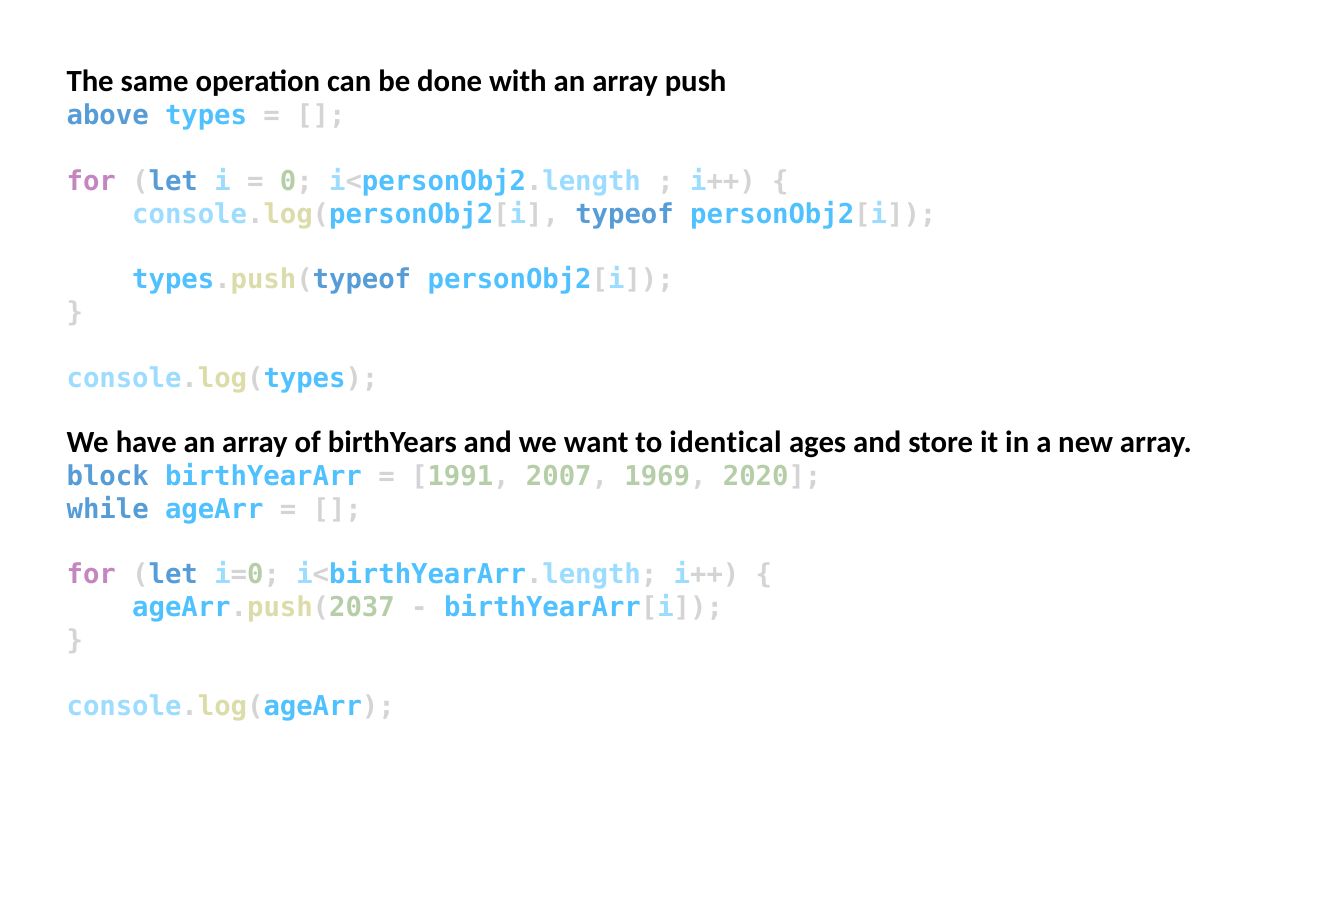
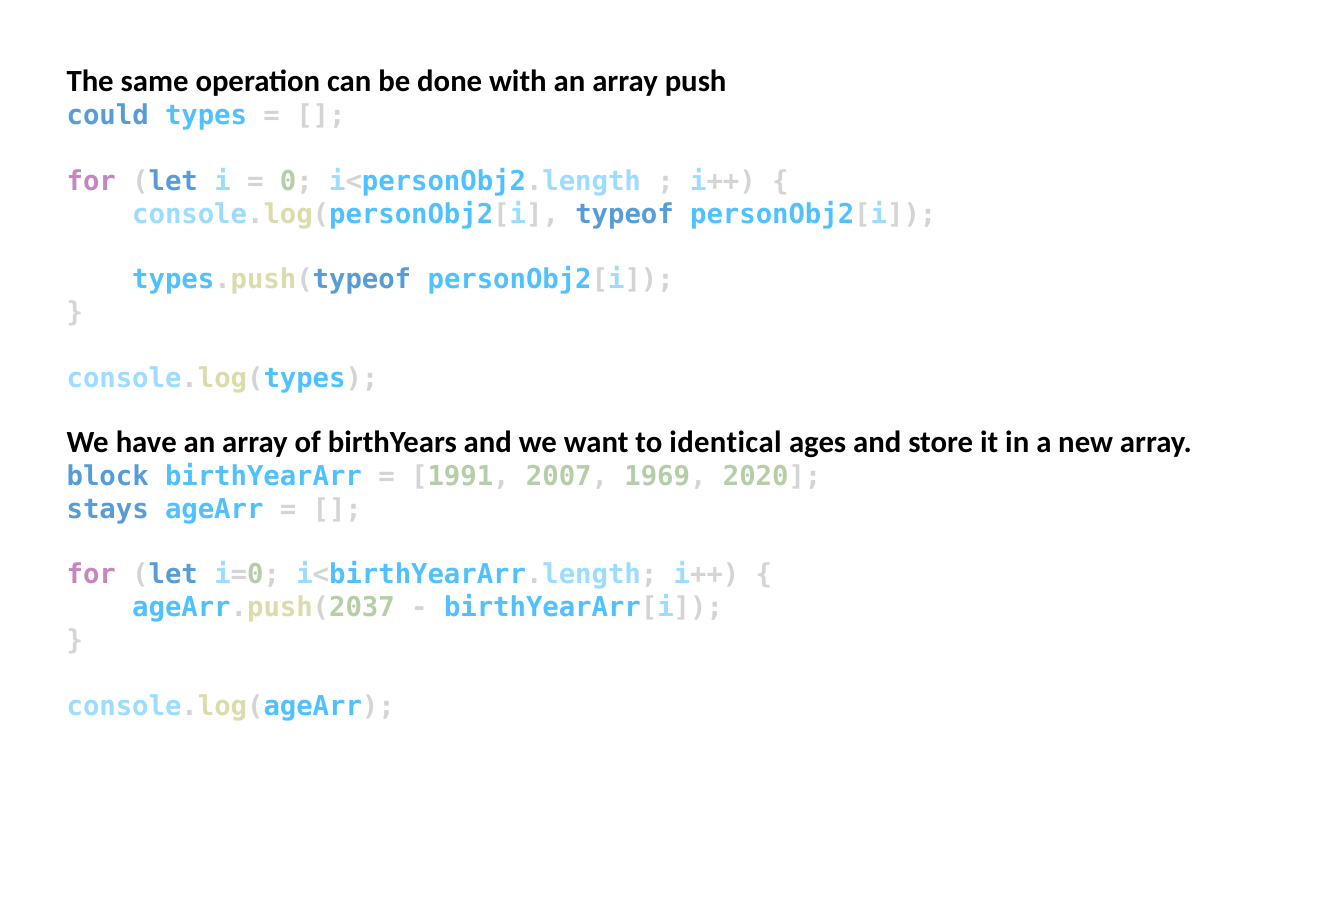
above: above -> could (108, 116)
while: while -> stays (108, 509)
